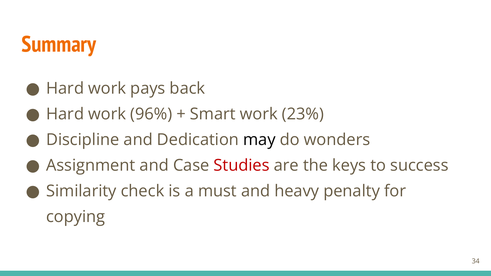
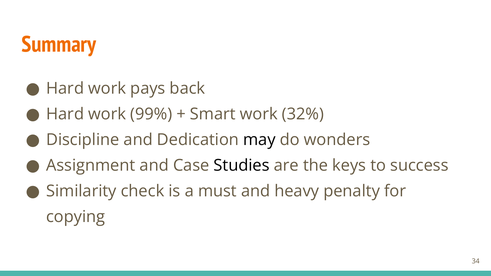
96%: 96% -> 99% (151, 114)
23%: 23% -> 32% (303, 114)
Studies colour: red -> black (242, 165)
